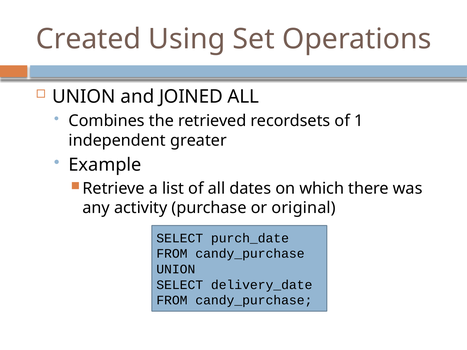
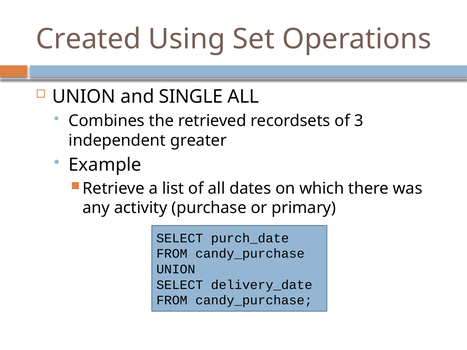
JOINED: JOINED -> SINGLE (191, 97)
1: 1 -> 3 (359, 121)
original: original -> primary (304, 208)
